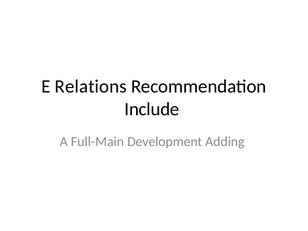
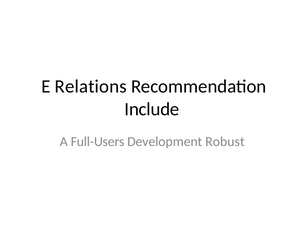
Full-Main: Full-Main -> Full-Users (98, 142)
Adding: Adding -> Robust (225, 142)
